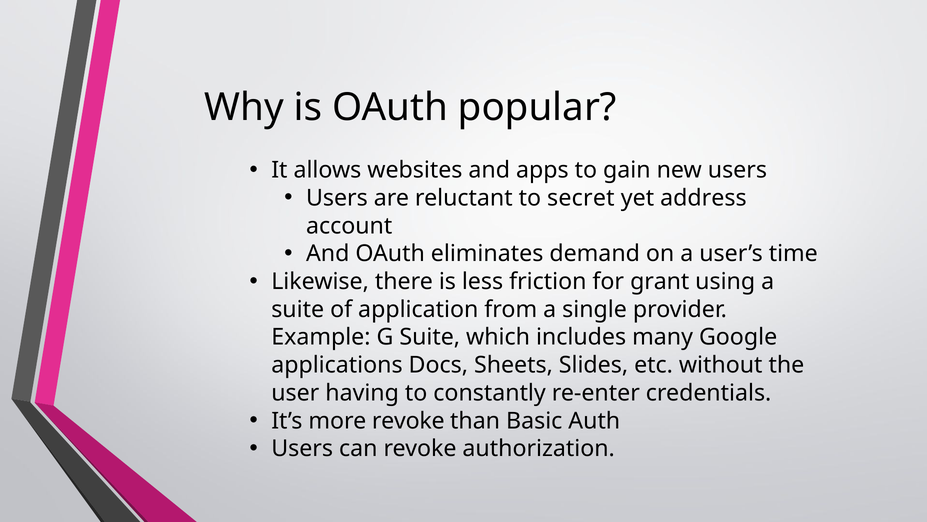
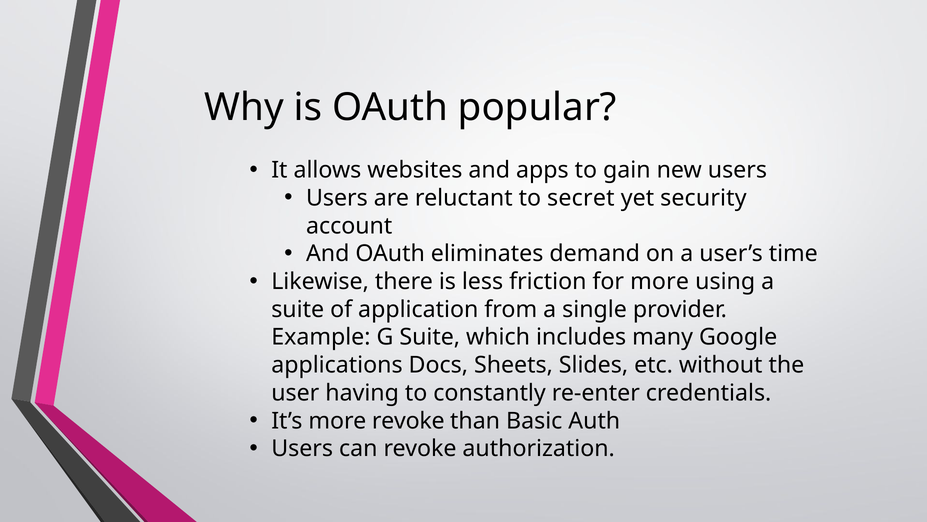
address: address -> security (703, 198)
for grant: grant -> more (660, 281)
